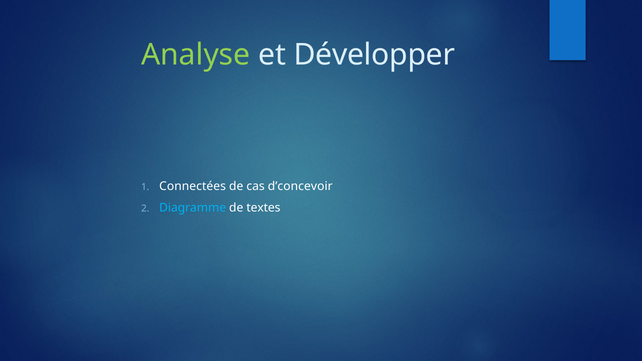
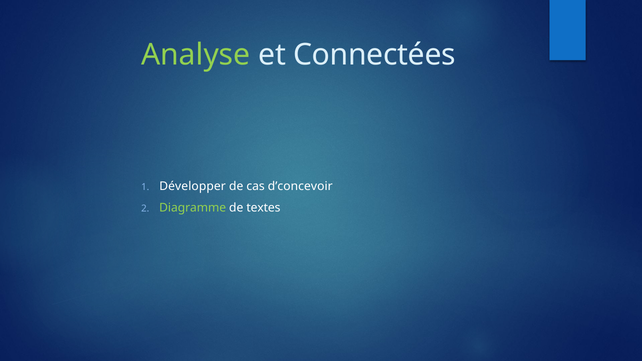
Développer: Développer -> Connectées (374, 55)
Connectées: Connectées -> Développer (193, 187)
Diagramme colour: light blue -> light green (193, 208)
